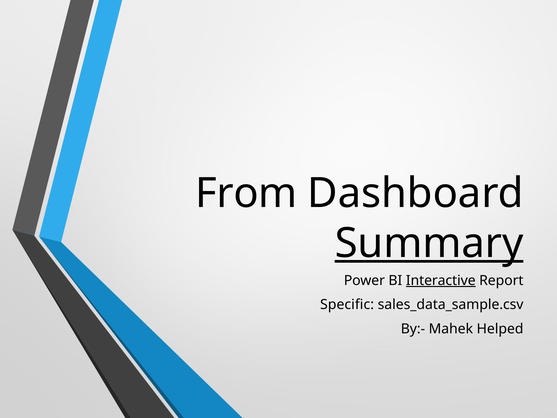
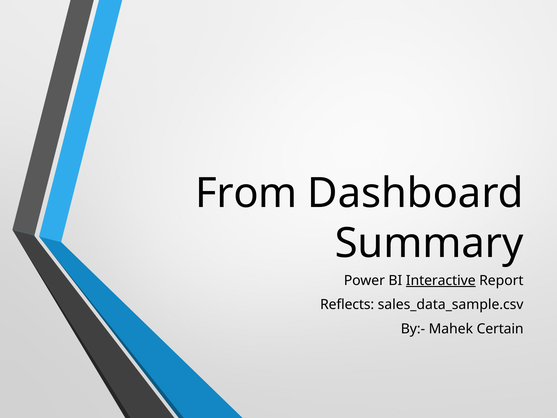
Summary underline: present -> none (429, 243)
Specific: Specific -> Reflects (347, 304)
Helped: Helped -> Certain (500, 329)
